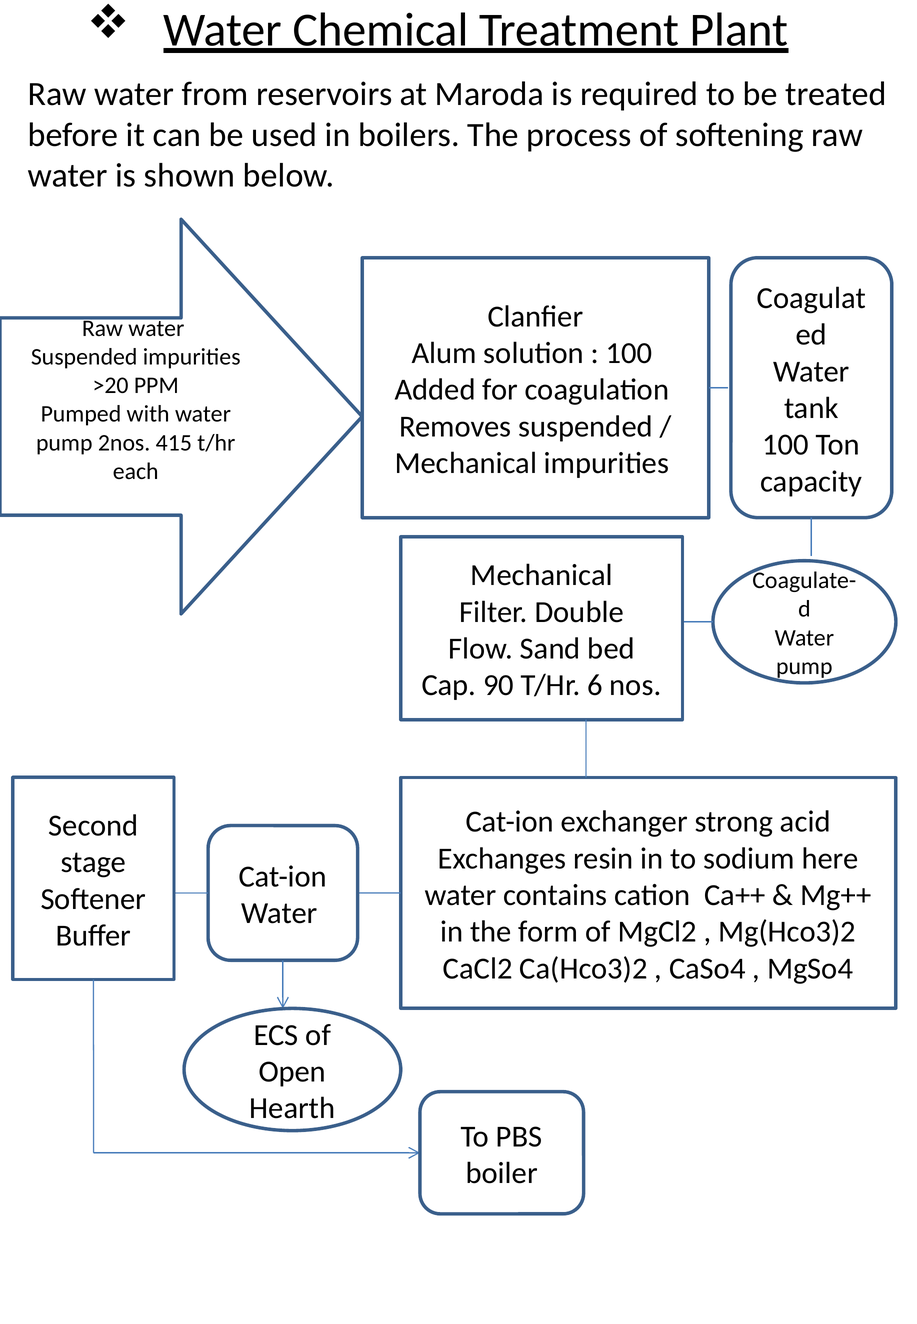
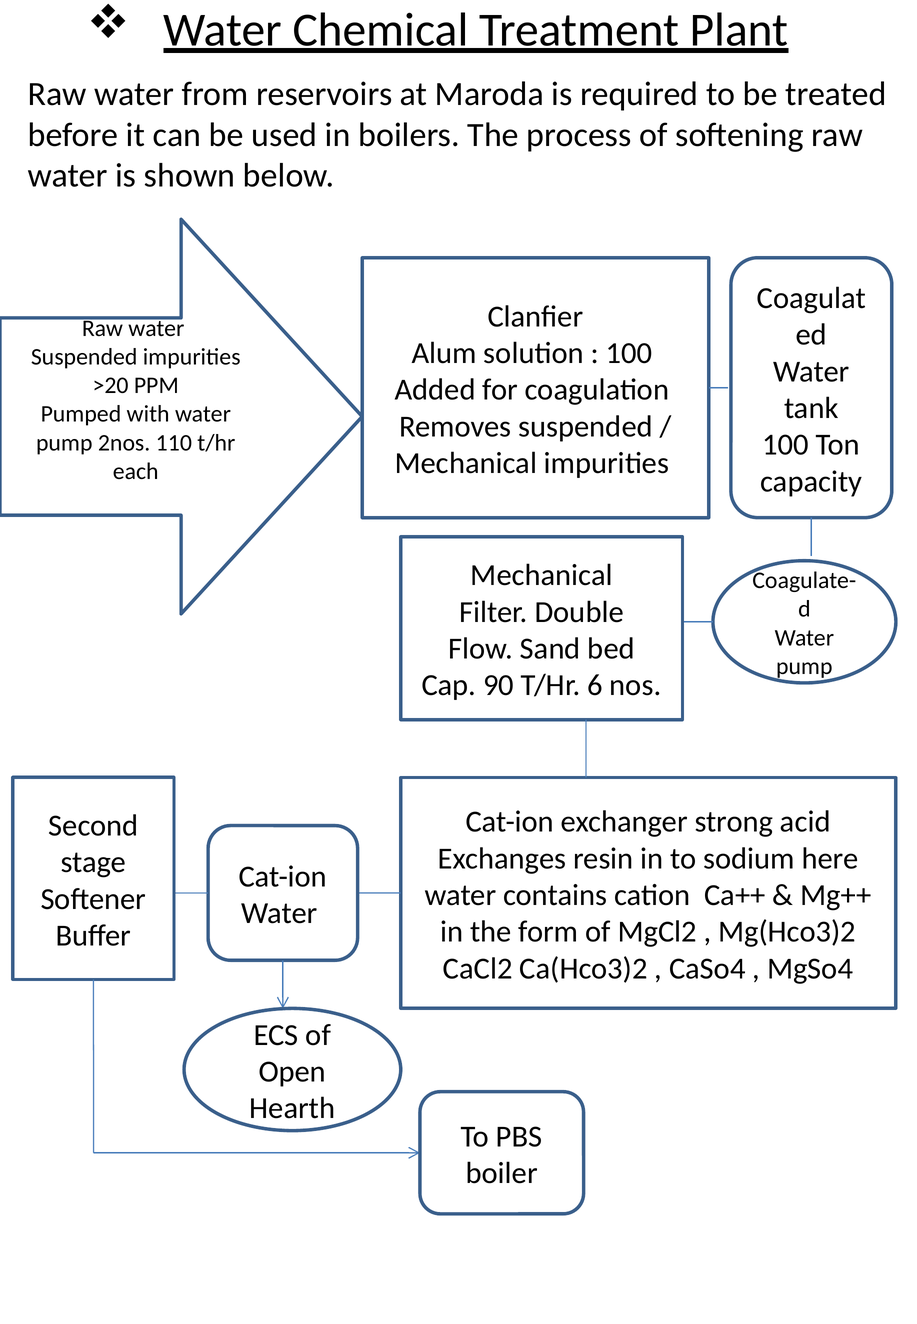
415: 415 -> 110 (174, 443)
